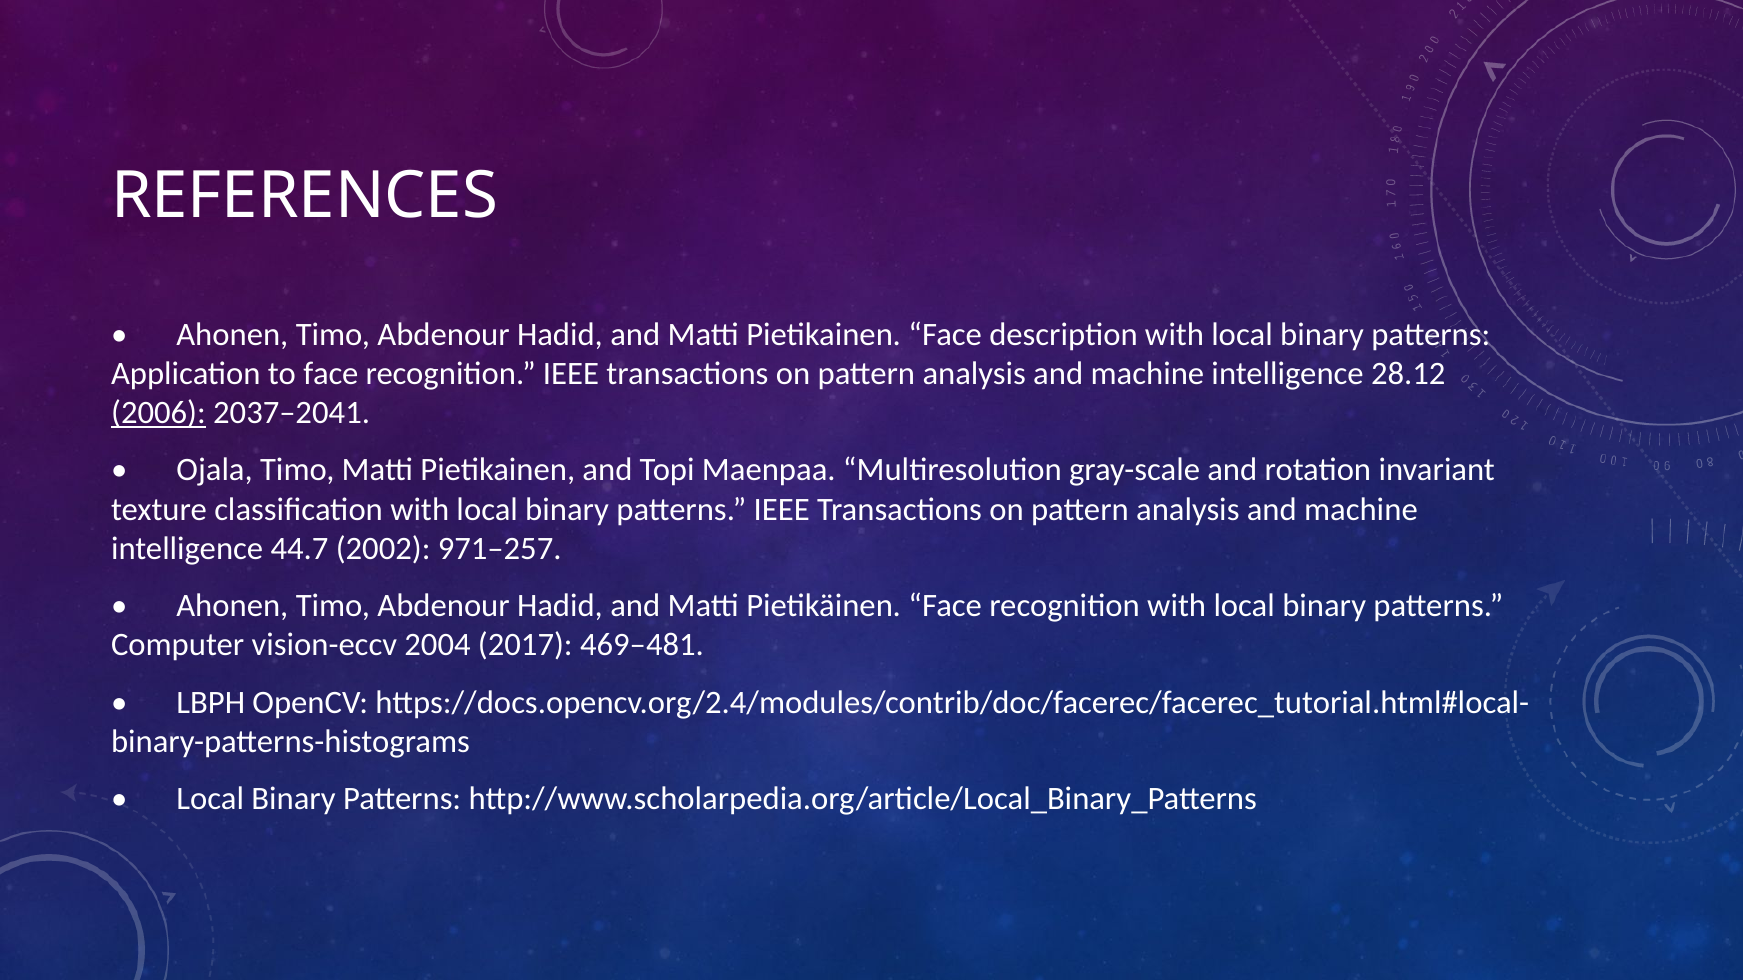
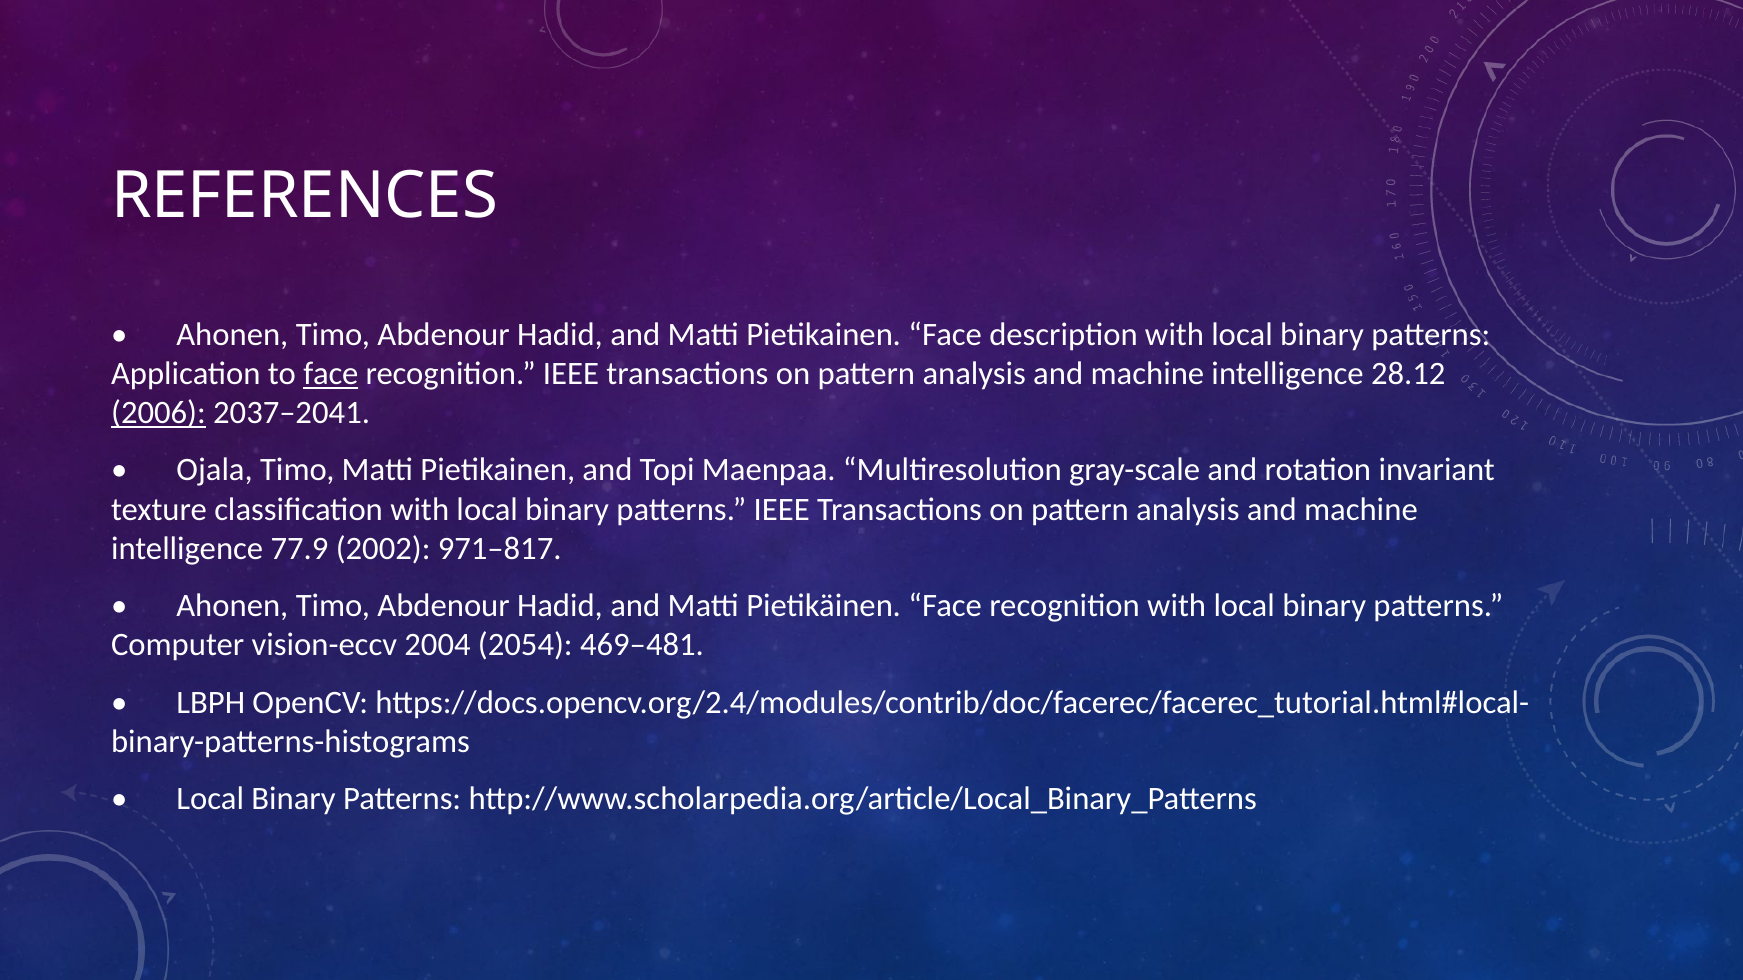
face underline: none -> present (331, 374)
44.7: 44.7 -> 77.9 (300, 549)
971–257: 971–257 -> 971–817 (500, 549)
2017: 2017 -> 2054 (525, 645)
